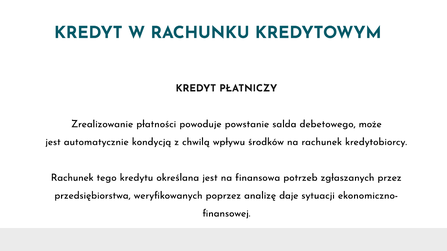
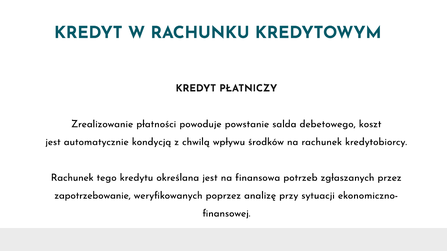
może: może -> koszt (370, 124)
przedsiębiorstwa: przedsiębiorstwa -> zapotrzebowanie (93, 196)
daje: daje -> przy (289, 196)
